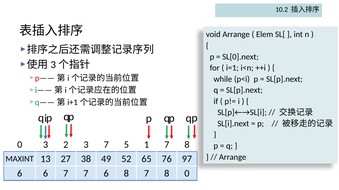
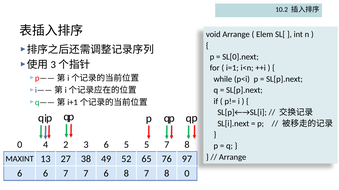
3: 3 -> 4 (46, 145)
3 7: 7 -> 6 (106, 145)
5 1: 1 -> 5 (147, 145)
